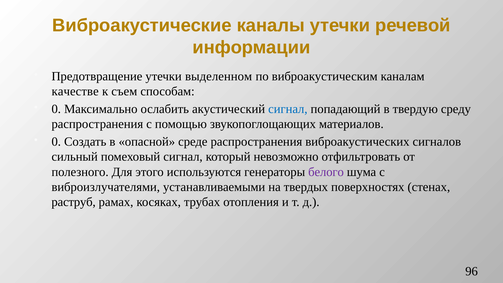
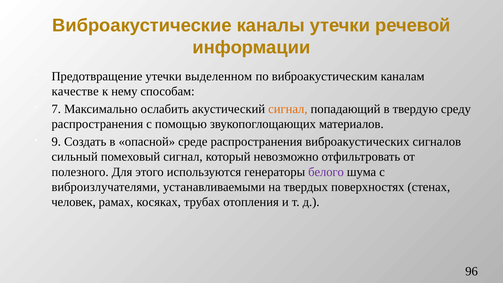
съем: съем -> нему (124, 91)
0: 0 -> 7 (56, 109)
сигнал colour: blue -> orange (288, 109)
0: 0 -> 9 (56, 142)
раструб: раструб -> человек (74, 202)
